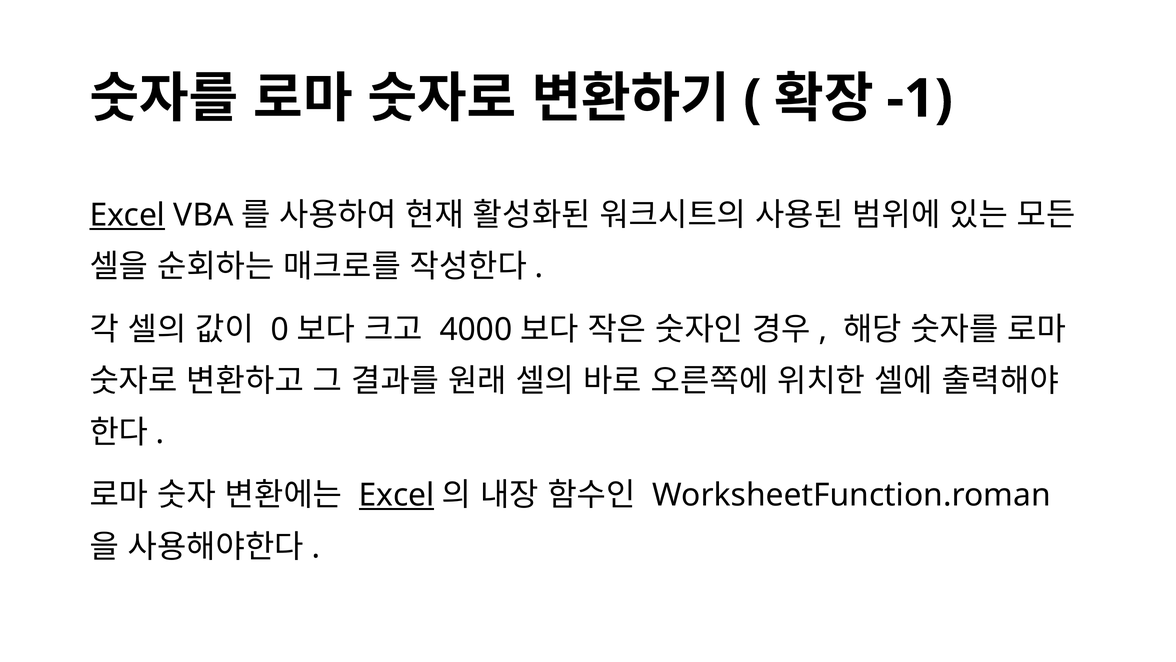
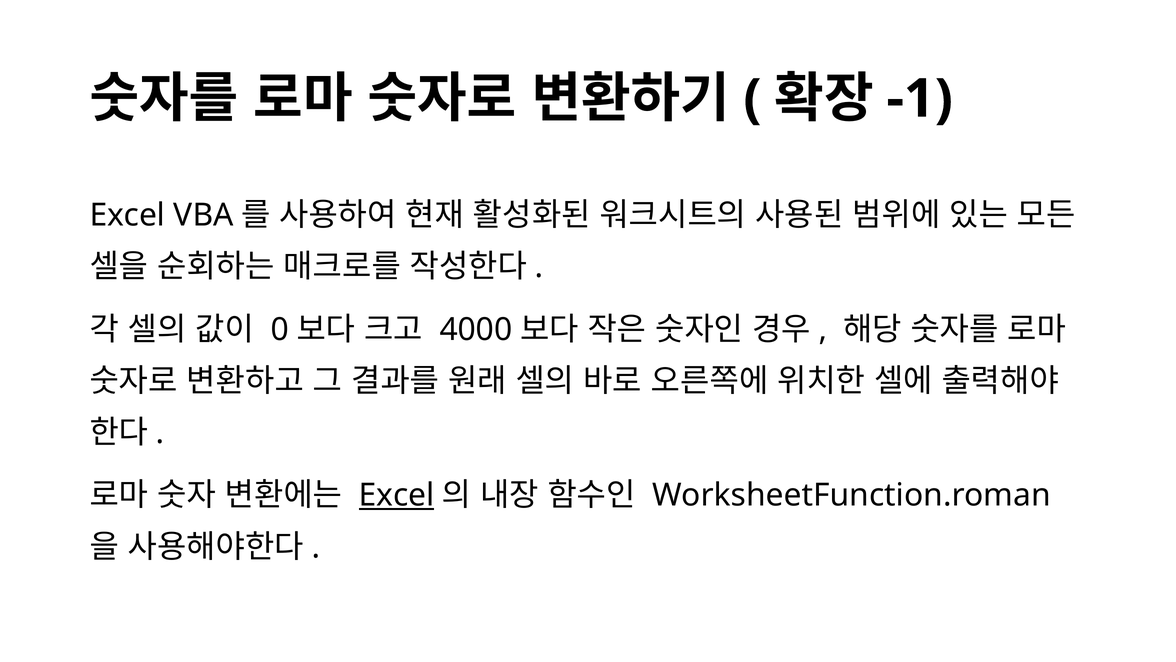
Excel underline: present -> none (127, 215)
